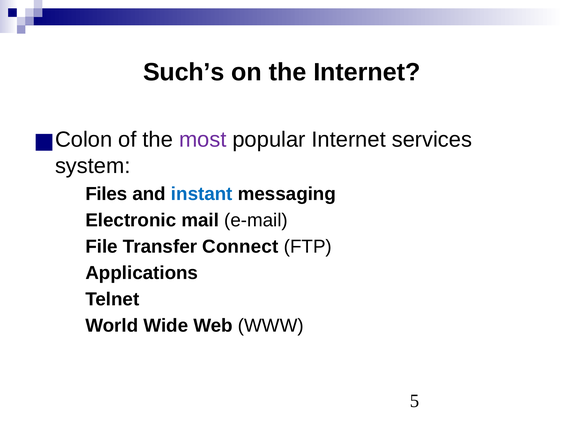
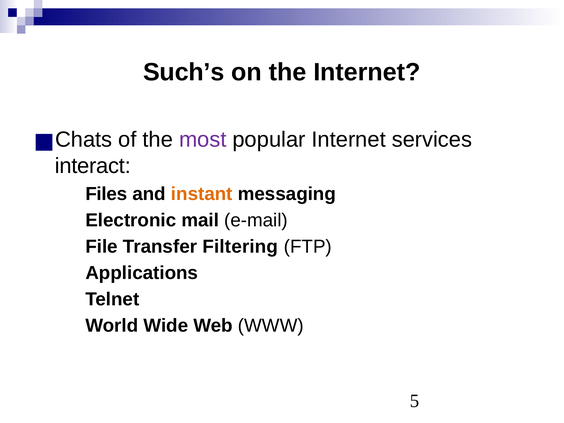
Colon: Colon -> Chats (84, 140)
system: system -> interact (93, 166)
instant colour: blue -> orange (202, 194)
Connect: Connect -> Filtering (240, 247)
